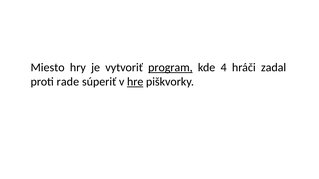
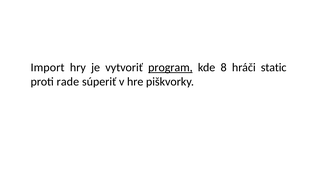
Miesto: Miesto -> Import (48, 68)
4: 4 -> 8 (224, 68)
zadal: zadal -> static (274, 68)
hre underline: present -> none (135, 82)
